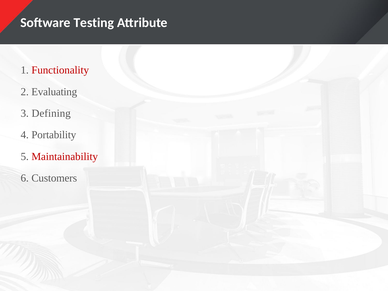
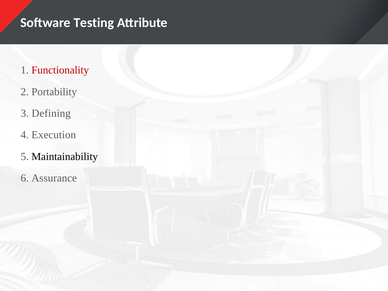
Evaluating: Evaluating -> Portability (54, 92)
Portability: Portability -> Execution (54, 135)
Maintainability colour: red -> black (65, 156)
Customers: Customers -> Assurance (54, 178)
